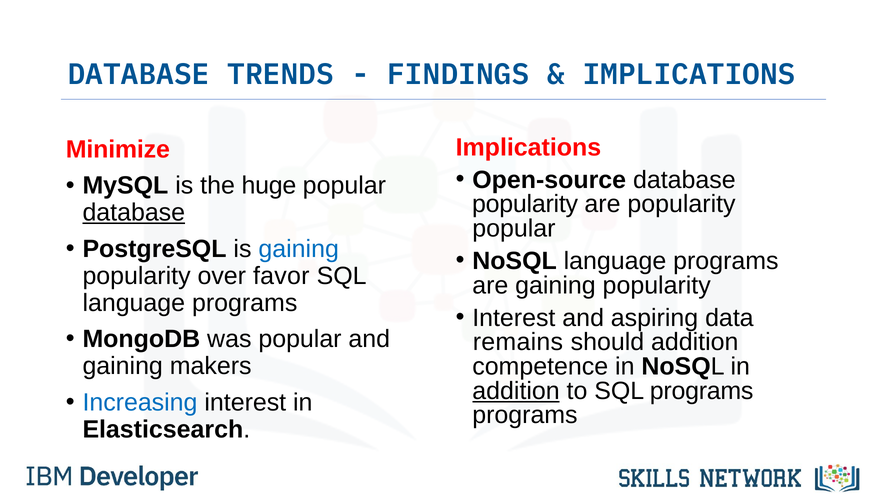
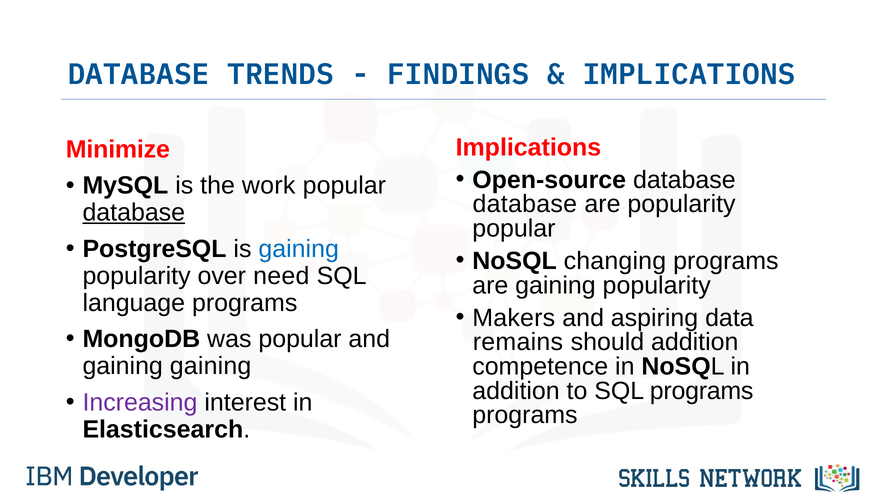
huge: huge -> work (269, 186)
popularity: popularity -> database (525, 204)
NoSQL language: language -> changing (615, 261)
favor: favor -> need (281, 276)
Interest: Interest -> Makers (514, 318)
gaining makers: makers -> gaining (211, 366)
addition underline: present -> none (516, 391)
Increasing colour: blue -> purple (140, 402)
